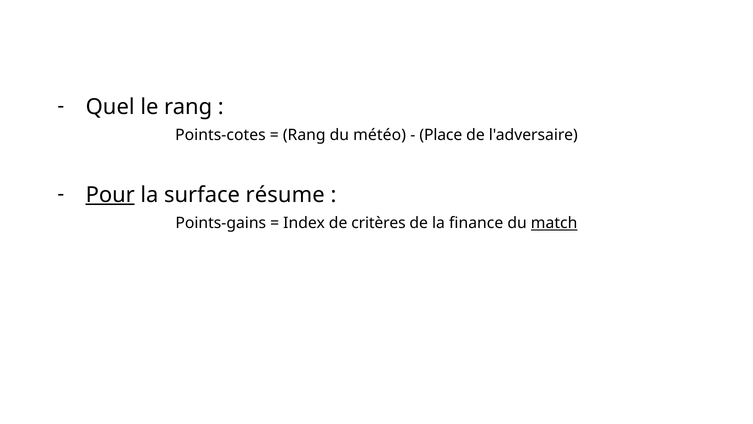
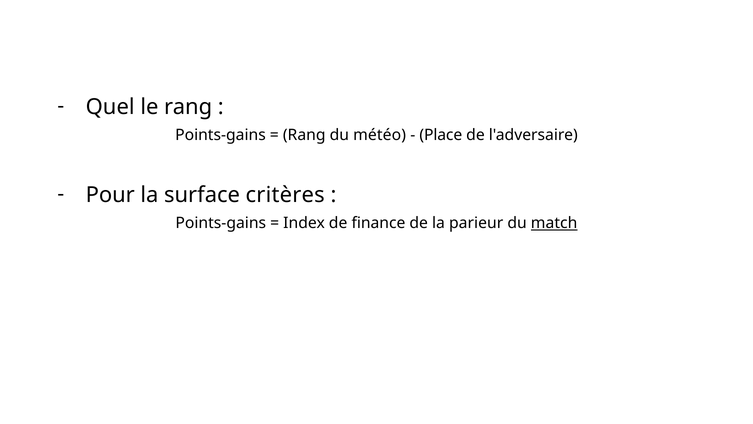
Points-cotes: Points-cotes -> Points-gains (220, 135)
Pour underline: present -> none (110, 195)
résume: résume -> critères (285, 195)
critères: critères -> finance (378, 223)
finance: finance -> parieur (476, 223)
